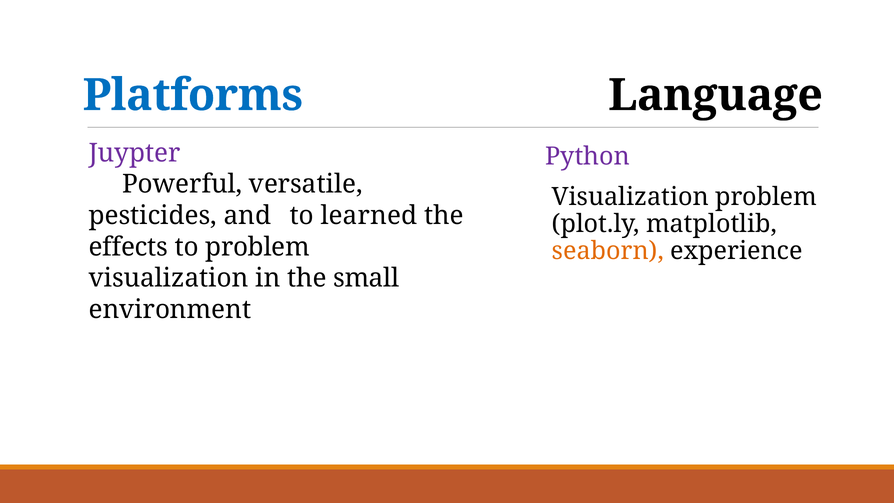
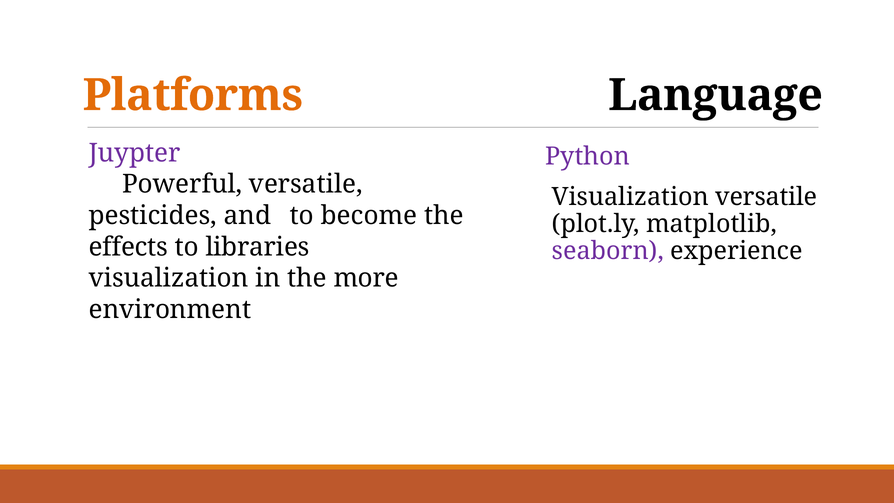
Platforms colour: blue -> orange (193, 95)
Visualization problem: problem -> versatile (766, 197)
learned: learned -> become (369, 216)
to problem: problem -> libraries (258, 247)
seaborn colour: orange -> purple (608, 251)
small: small -> more (366, 278)
